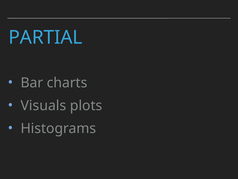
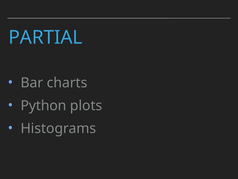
Visuals: Visuals -> Python (43, 105)
